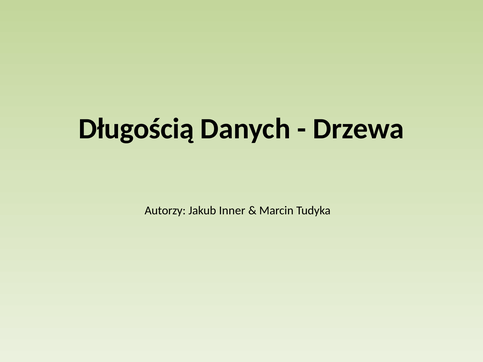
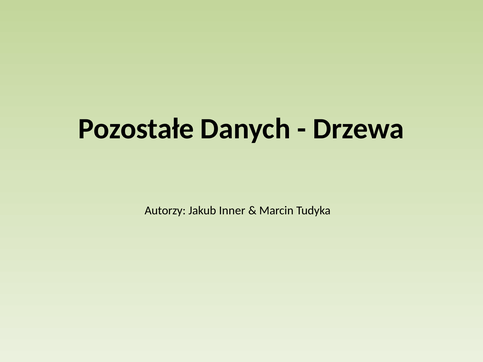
Długością: Długością -> Pozostałe (136, 129)
